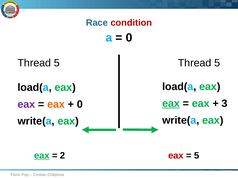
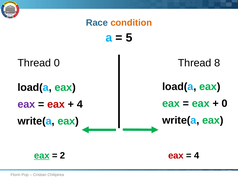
condition colour: red -> orange (131, 23)
0: 0 -> 5 (129, 38)
5: 5 -> 0 (57, 63)
5: 5 -> 8 (217, 63)
eax underline: present -> none (171, 104)
3: 3 -> 0 (225, 104)
eax colour: orange -> red (56, 105)
0: 0 -> 4 (80, 105)
5: 5 -> 4 (197, 156)
